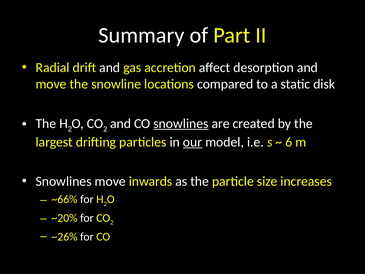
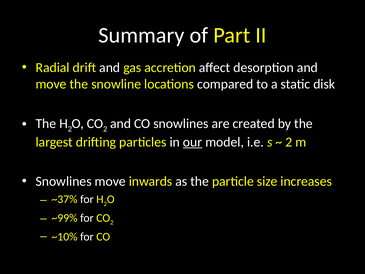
snowlines underline: present -> none (181, 123)
6: 6 -> 2 (289, 142)
~66%: ~66% -> ~37% (65, 199)
~20%: ~20% -> ~99% (65, 218)
~26%: ~26% -> ~10% (65, 236)
